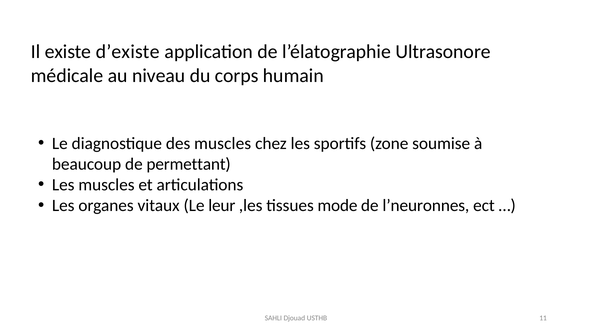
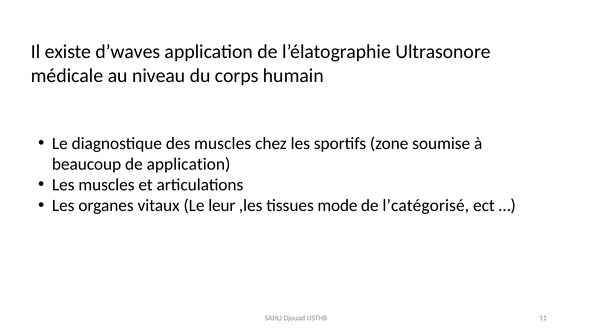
d’existe: d’existe -> d’waves (128, 52)
de permettant: permettant -> application (188, 164)
l’neuronnes: l’neuronnes -> l’catégorisé (426, 206)
